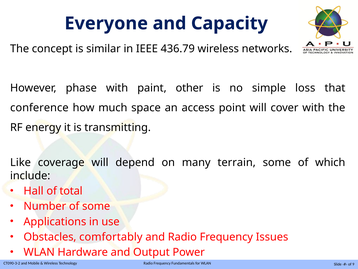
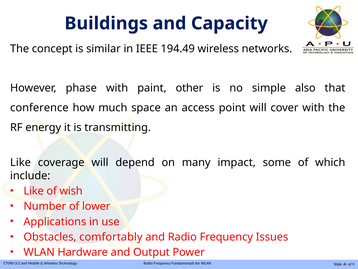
Everyone: Everyone -> Buildings (106, 23)
436.79: 436.79 -> 194.49 (178, 49)
loss: loss -> also (305, 88)
terrain: terrain -> impact (237, 162)
Hall: Hall -> Like (34, 191)
total: total -> wish (71, 191)
of some: some -> lower (96, 206)
